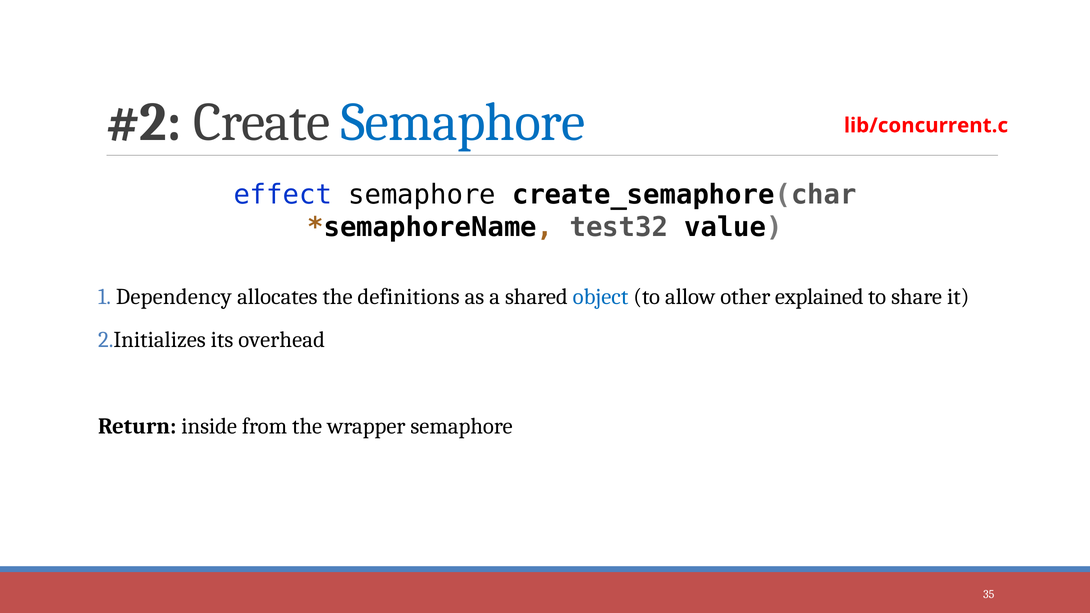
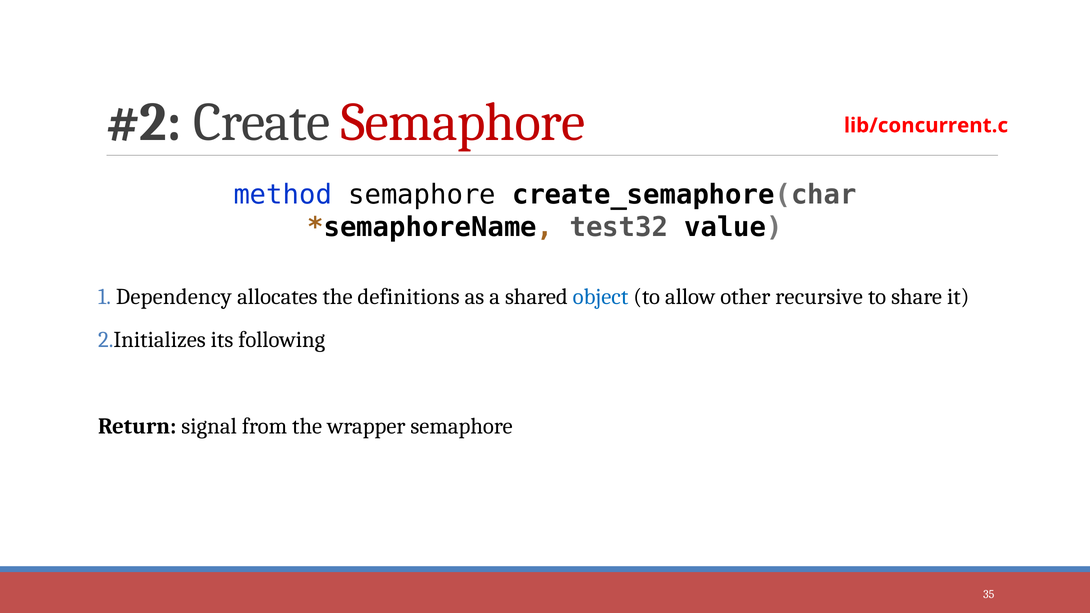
Semaphore colour: blue -> red (463, 122)
effect: effect -> method (283, 195)
explained: explained -> recursive (819, 297)
overhead: overhead -> following (282, 340)
inside: inside -> signal (209, 426)
